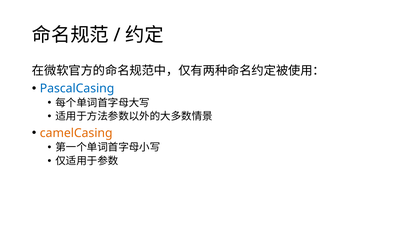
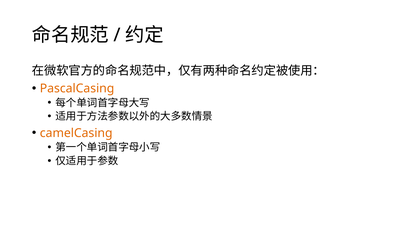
PascalCasing colour: blue -> orange (77, 88)
